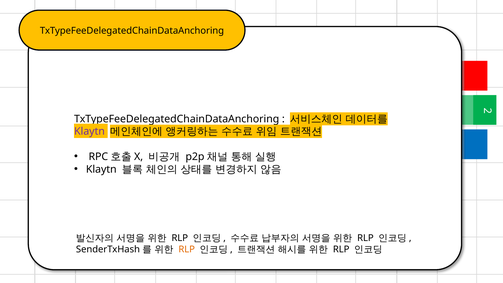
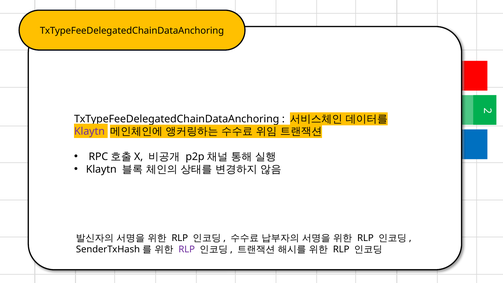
RLP colour: orange -> purple (187, 249)
